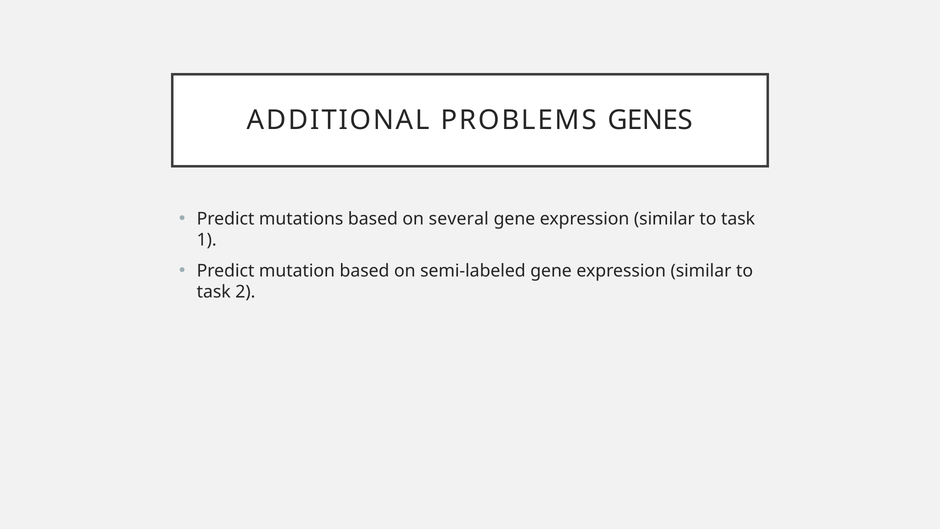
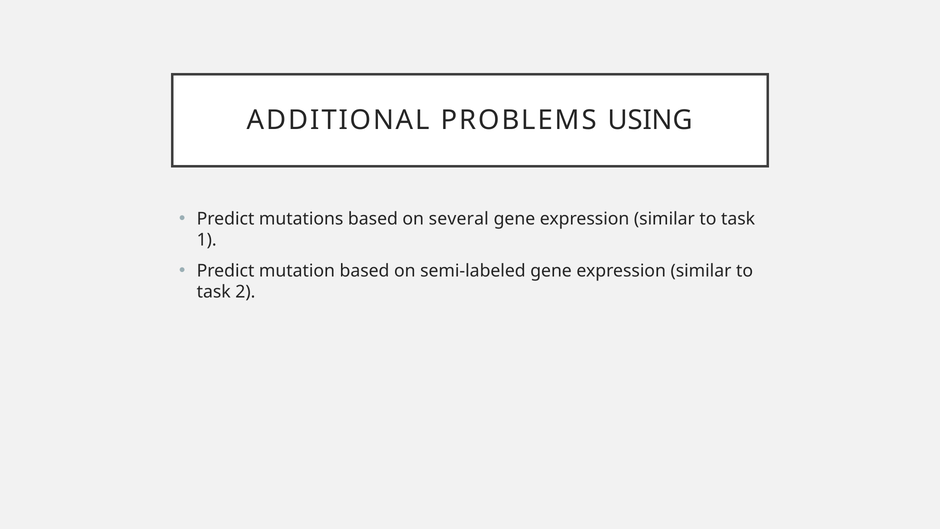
GENES: GENES -> USING (650, 120)
